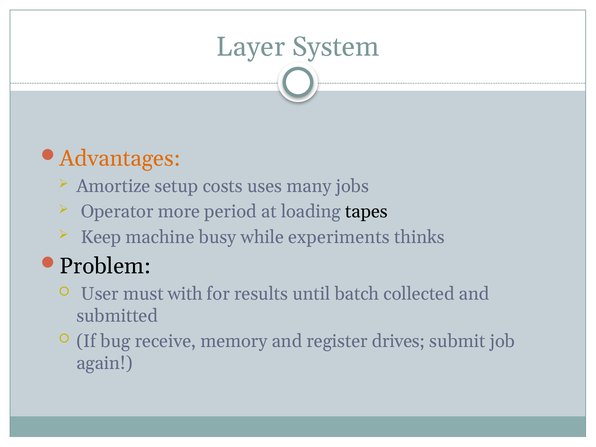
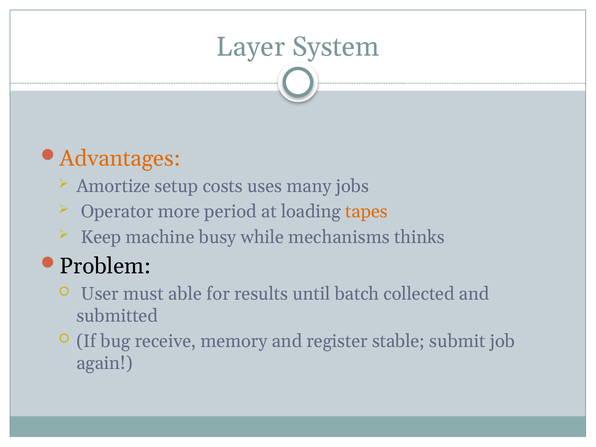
tapes colour: black -> orange (366, 212)
experiments: experiments -> mechanisms (339, 237)
with: with -> able (185, 294)
drives: drives -> stable (399, 341)
